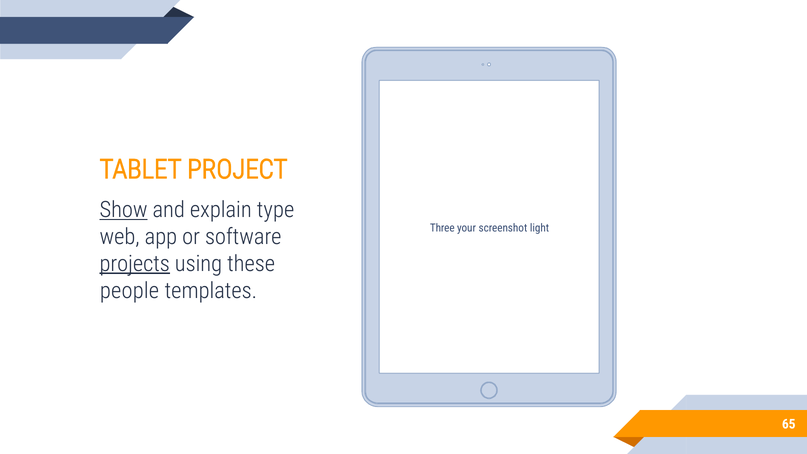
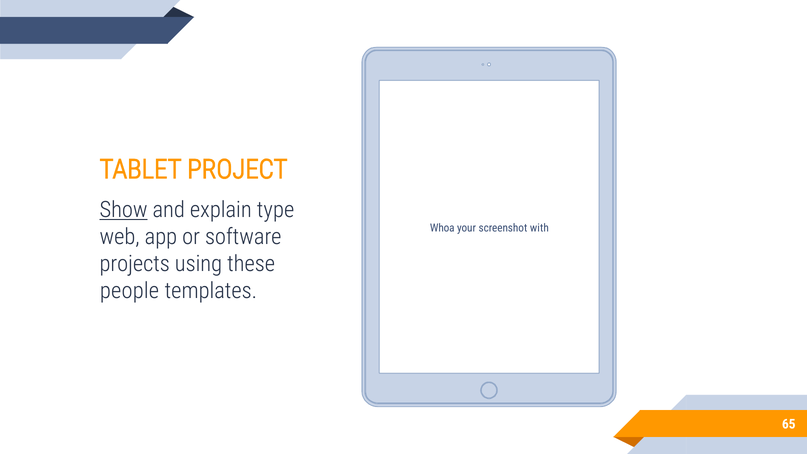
Three: Three -> Whoa (442, 228)
light: light -> with (539, 228)
projects underline: present -> none (135, 264)
